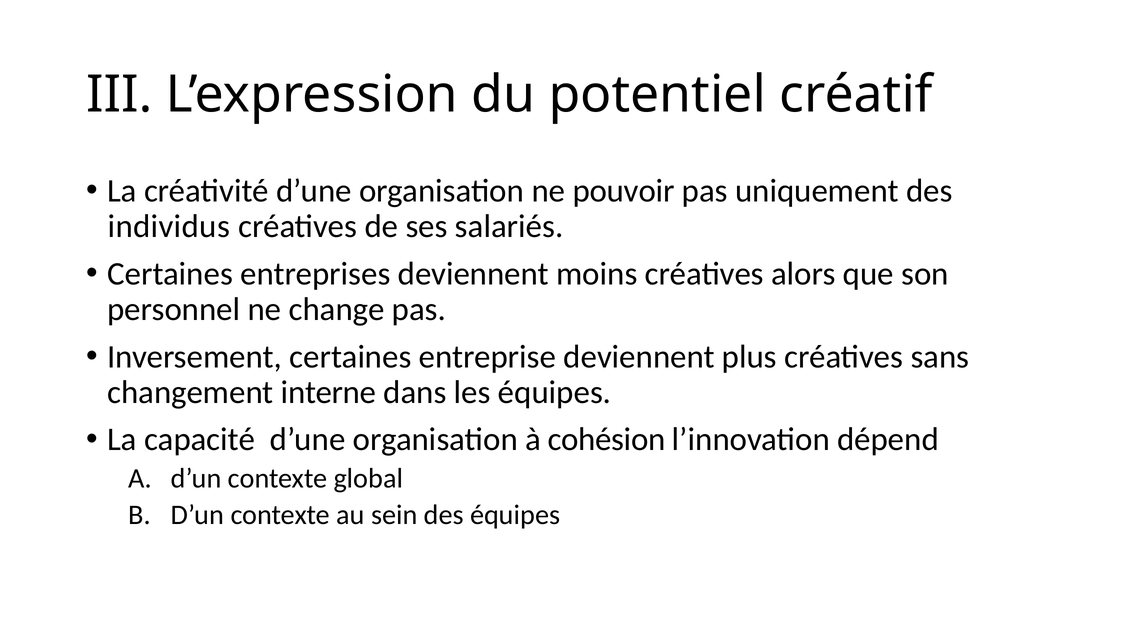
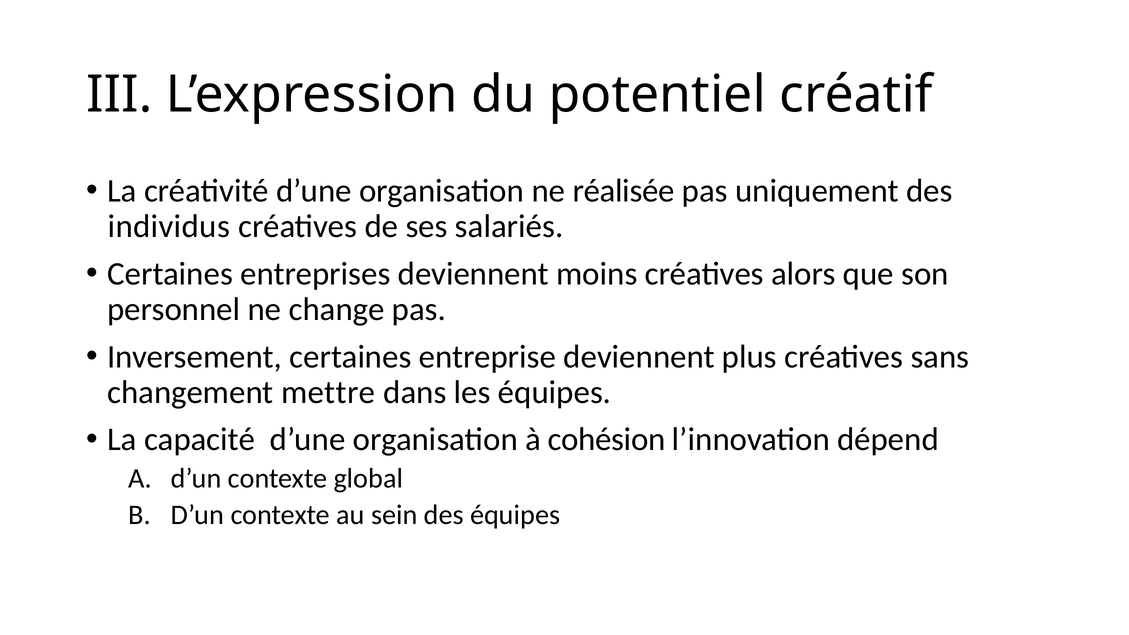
pouvoir: pouvoir -> réalisée (624, 191)
interne: interne -> mettre (328, 392)
